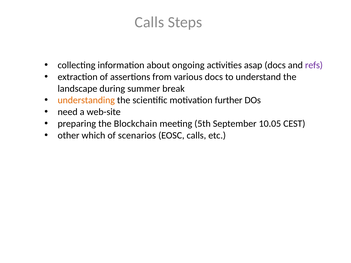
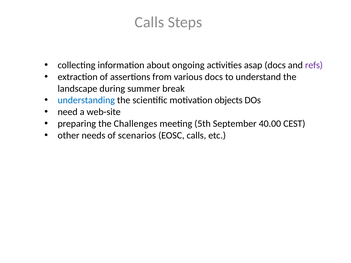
understanding colour: orange -> blue (86, 100)
further: further -> objects (229, 100)
Blockchain: Blockchain -> Challenges (136, 124)
10.05: 10.05 -> 40.00 (270, 124)
which: which -> needs (93, 135)
